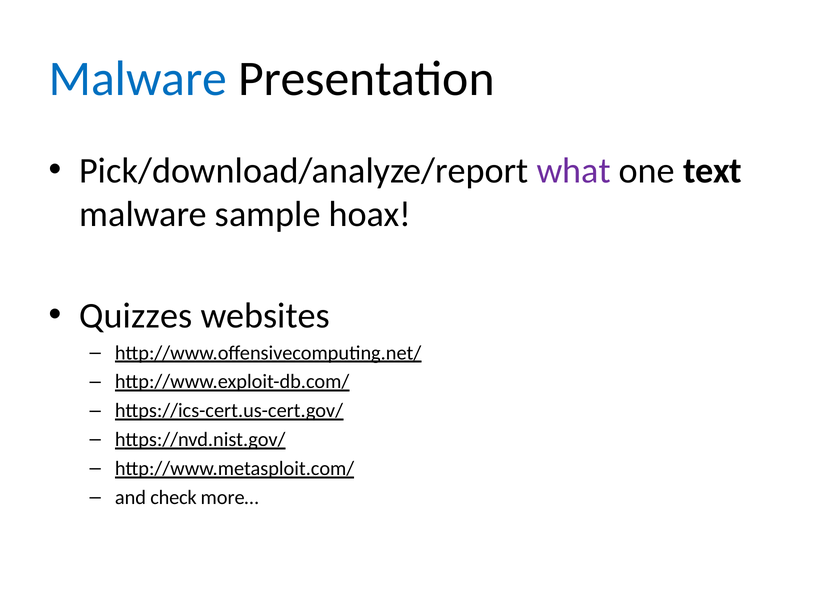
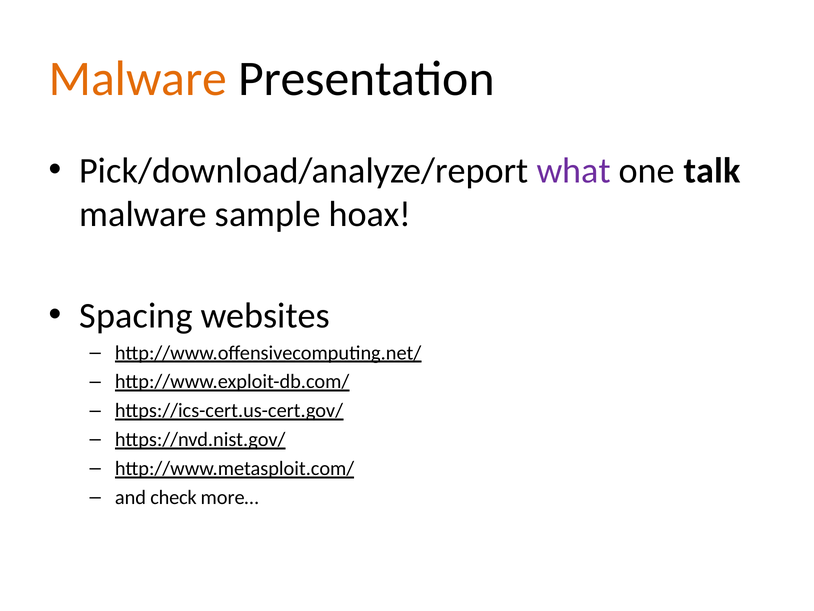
Malware colour: blue -> orange (138, 79)
text: text -> talk (712, 171)
Quizzes: Quizzes -> Spacing (136, 316)
